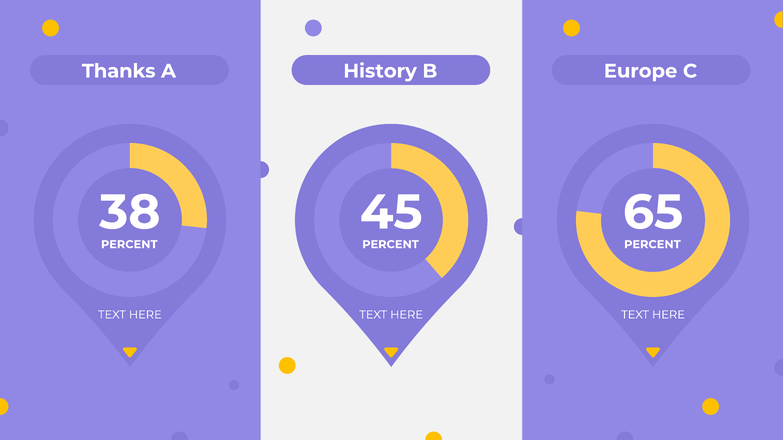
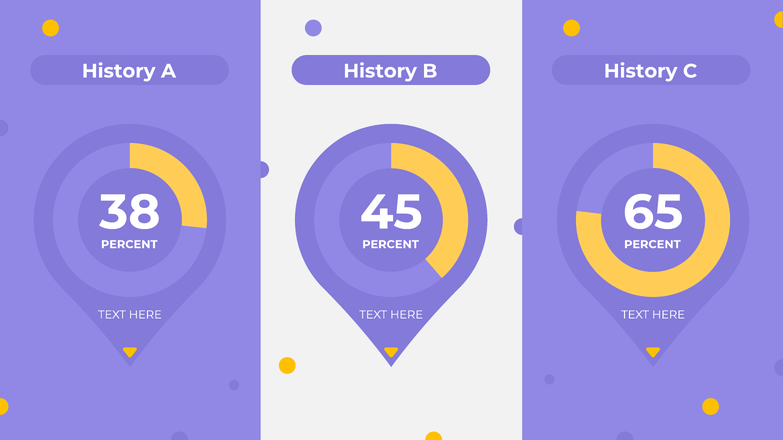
Thanks: Thanks -> History (119, 71)
B Europe: Europe -> History (641, 71)
